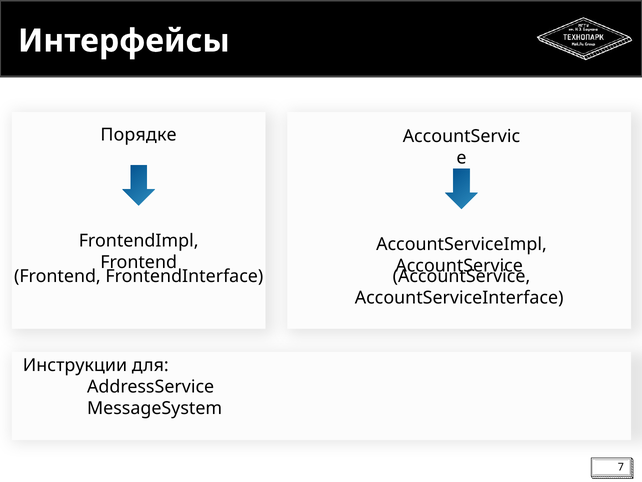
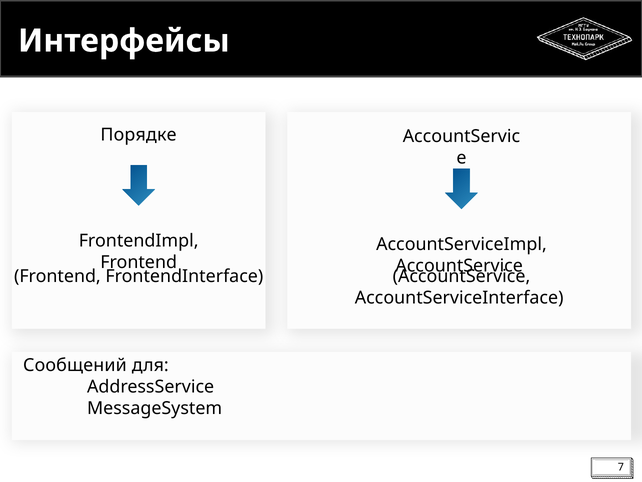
Инструкции: Инструкции -> Сообщений (75, 365)
